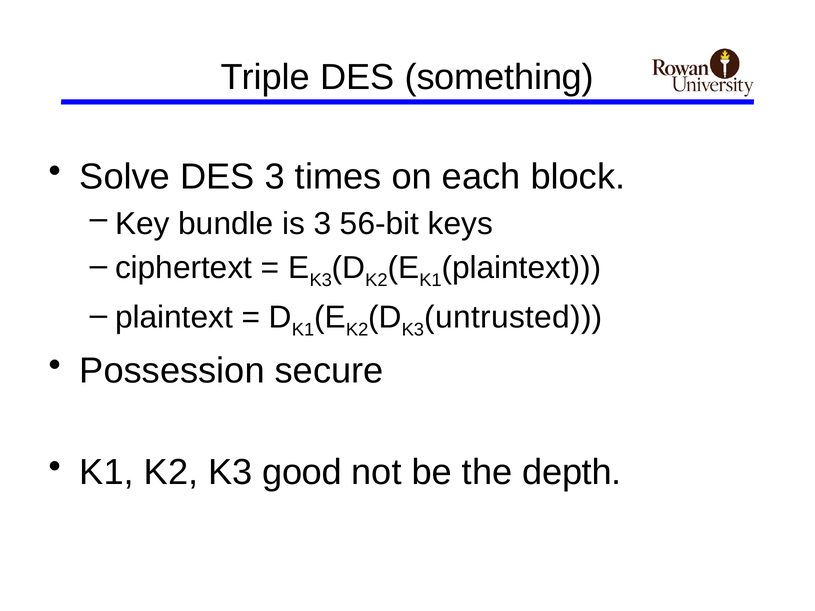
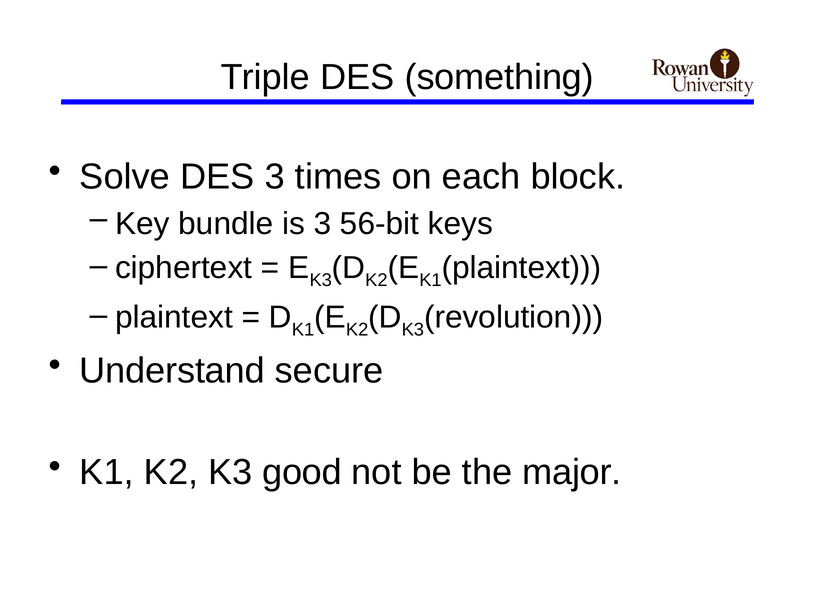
untrusted: untrusted -> revolution (514, 318)
Possession: Possession -> Understand (172, 371)
depth: depth -> major (572, 473)
